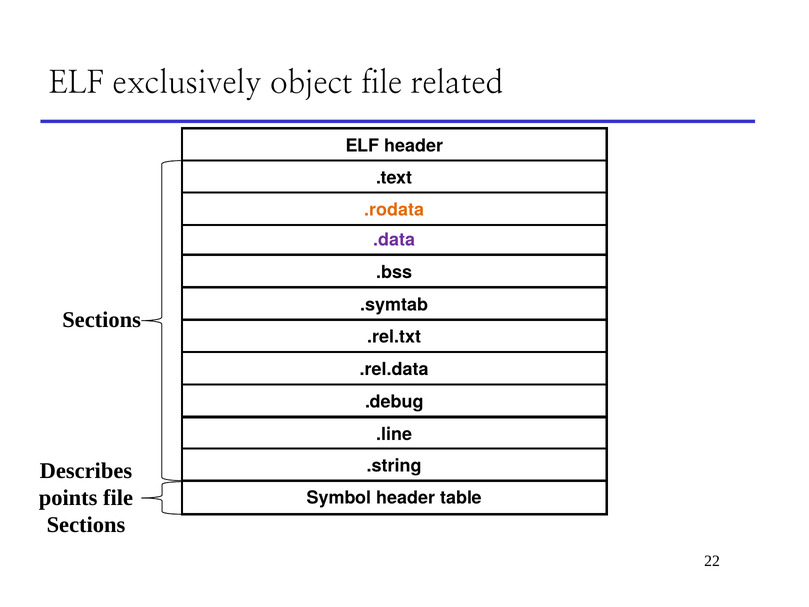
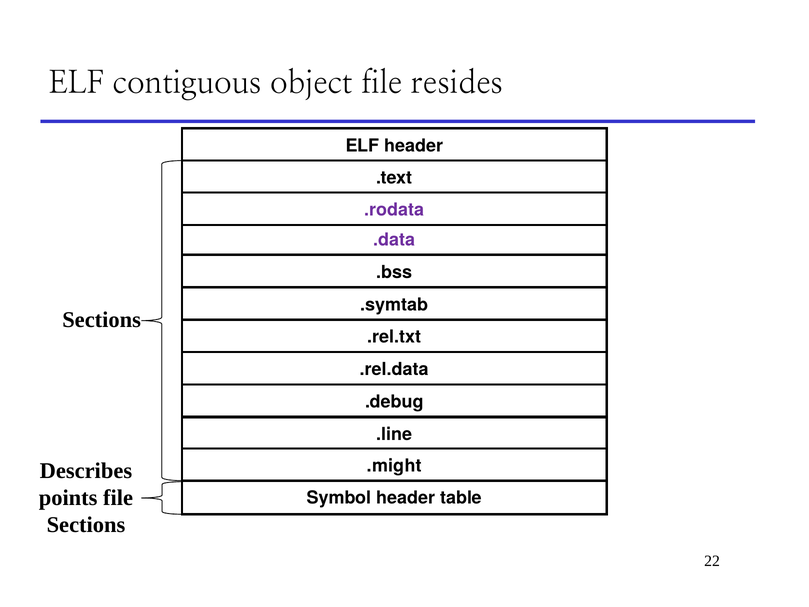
exclusively: exclusively -> contiguous (187, 83)
related: related -> resides (457, 83)
.rodata colour: orange -> purple (394, 210)
.string: .string -> .might (394, 466)
